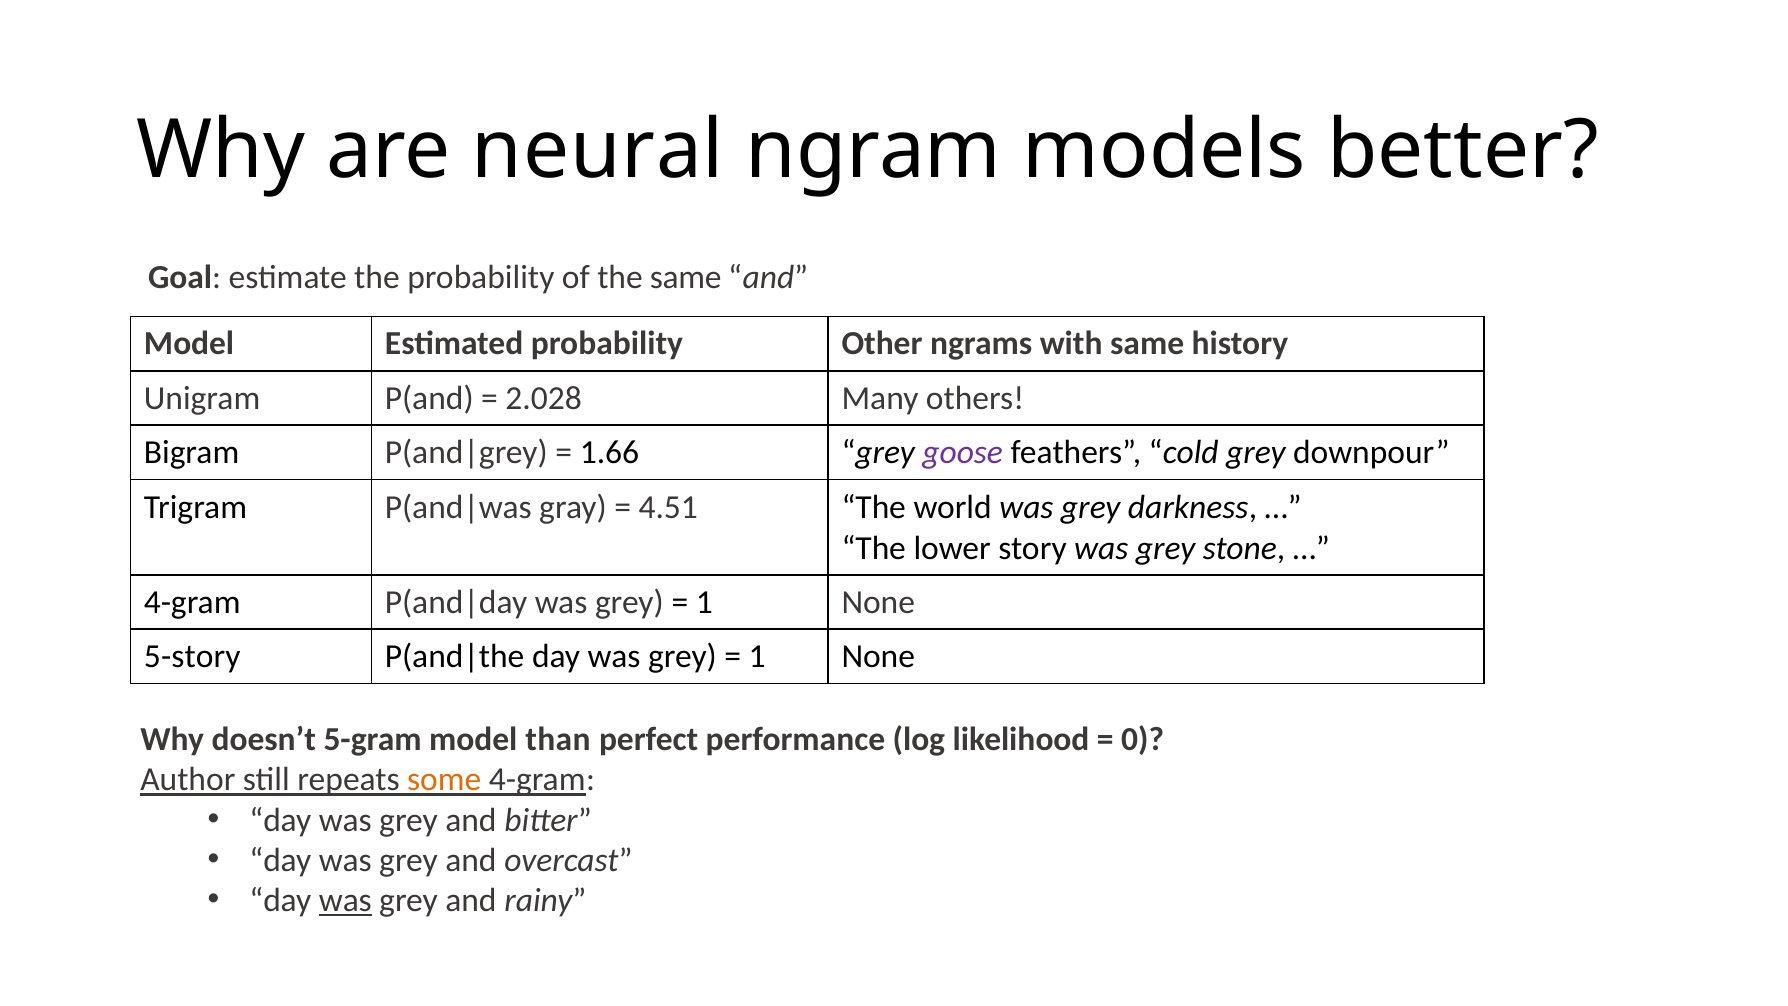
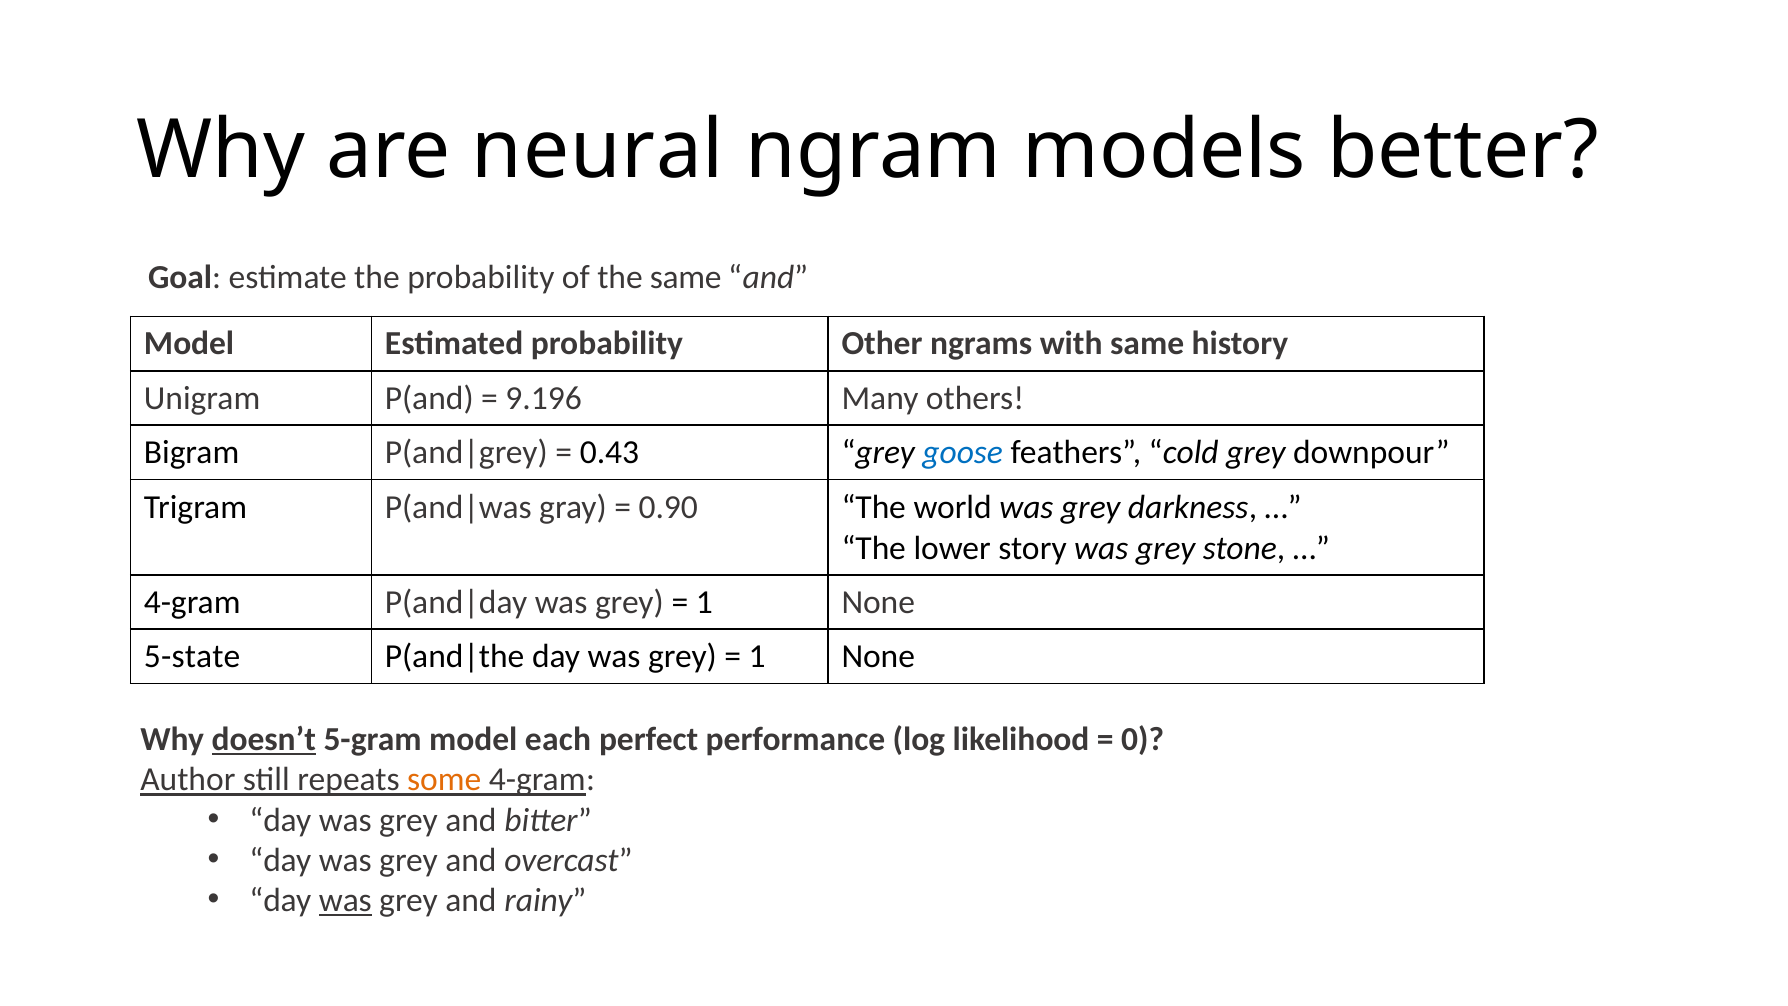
2.028: 2.028 -> 9.196 (544, 398)
1.66: 1.66 -> 0.43 (609, 453)
goose colour: purple -> blue (963, 453)
4.51: 4.51 -> 0.90 (668, 507)
5-story: 5-story -> 5-state (192, 657)
doesn’t underline: none -> present (264, 739)
than: than -> each (558, 739)
